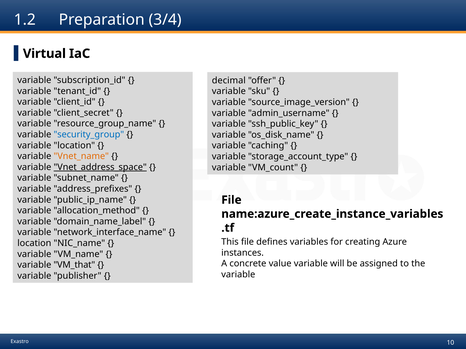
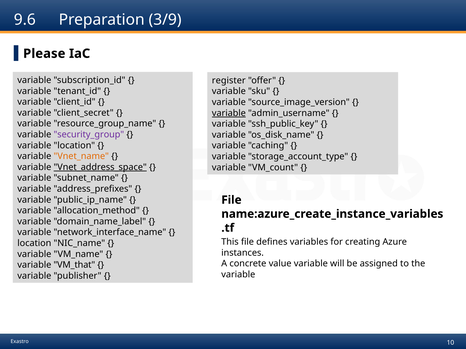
1.2: 1.2 -> 9.6 (25, 20)
3/4: 3/4 -> 3/9 (165, 20)
Virtual: Virtual -> Please (44, 54)
decimal: decimal -> register (229, 81)
variable underline: none -> present (229, 113)
security_group colour: blue -> purple (89, 135)
